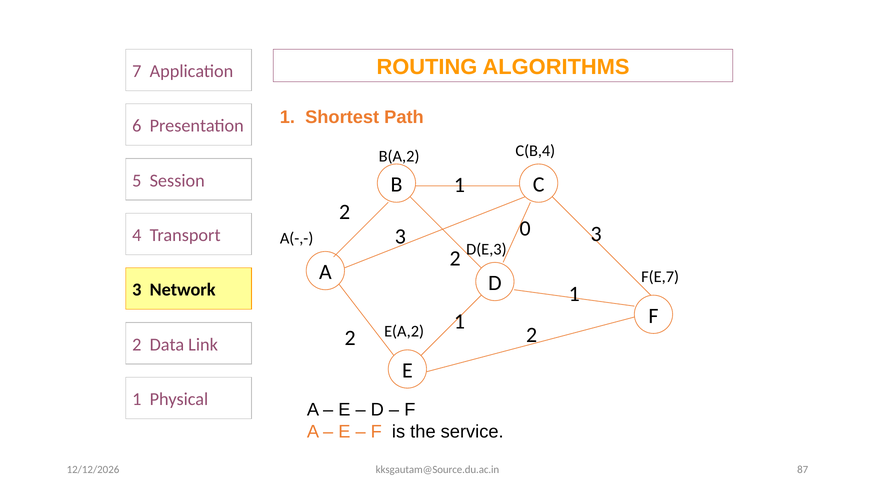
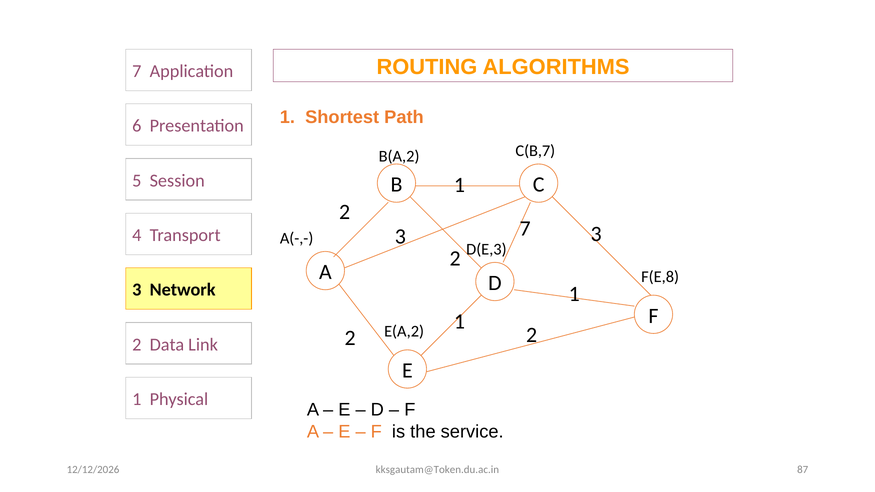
C(B,4: C(B,4 -> C(B,7 (535, 151)
3 0: 0 -> 7 (525, 229)
F(E,7: F(E,7 -> F(E,8 (660, 277)
kksgautam@Source.du.ac.in: kksgautam@Source.du.ac.in -> kksgautam@Token.du.ac.in (437, 470)
